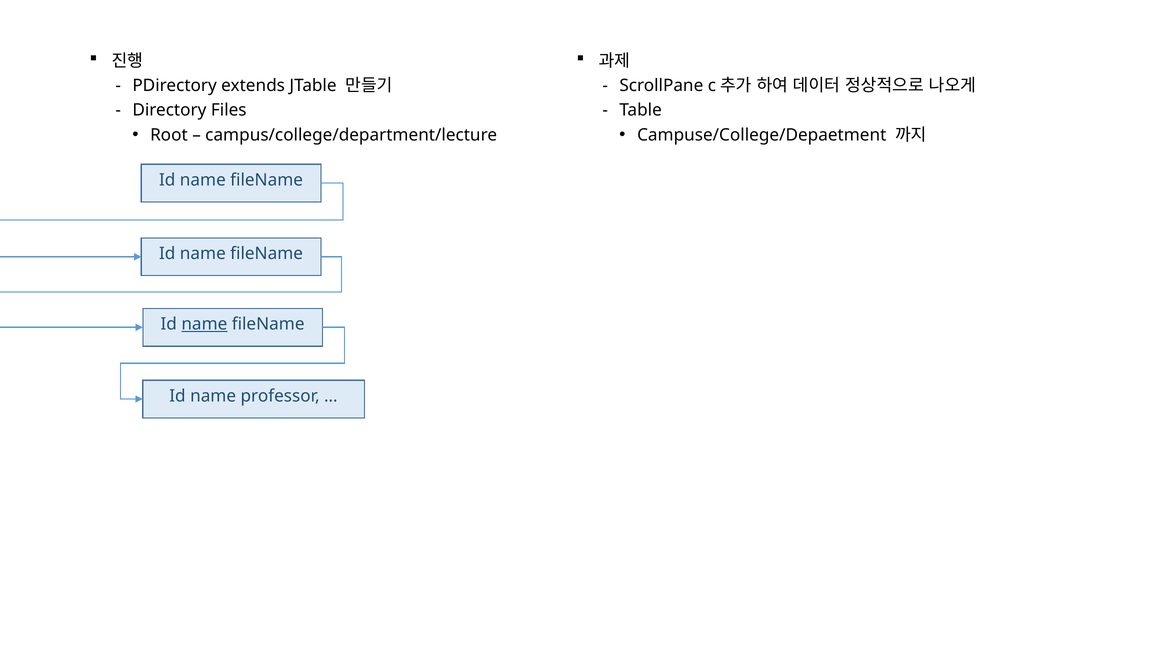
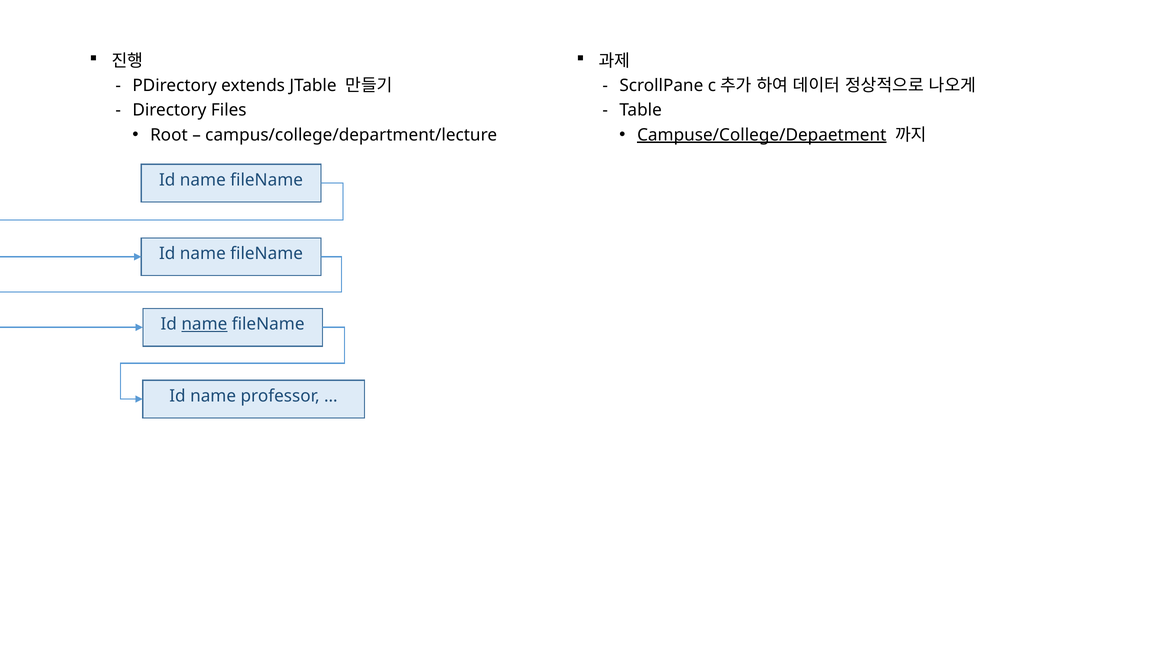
Campuse/College/Depaetment underline: none -> present (762, 135)
